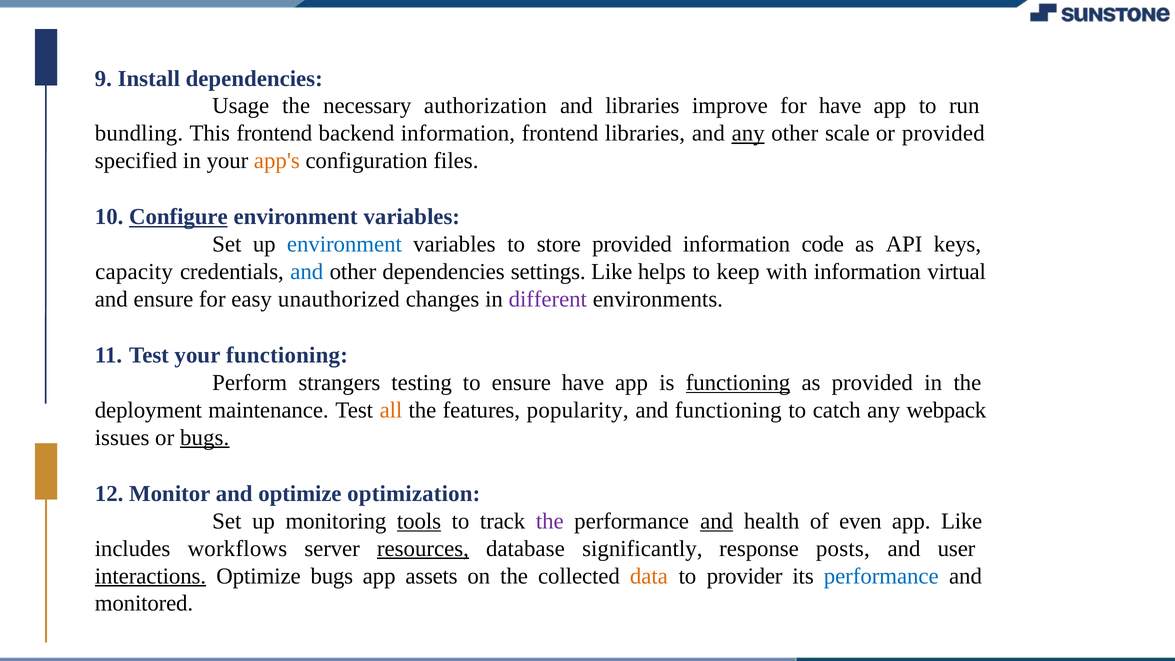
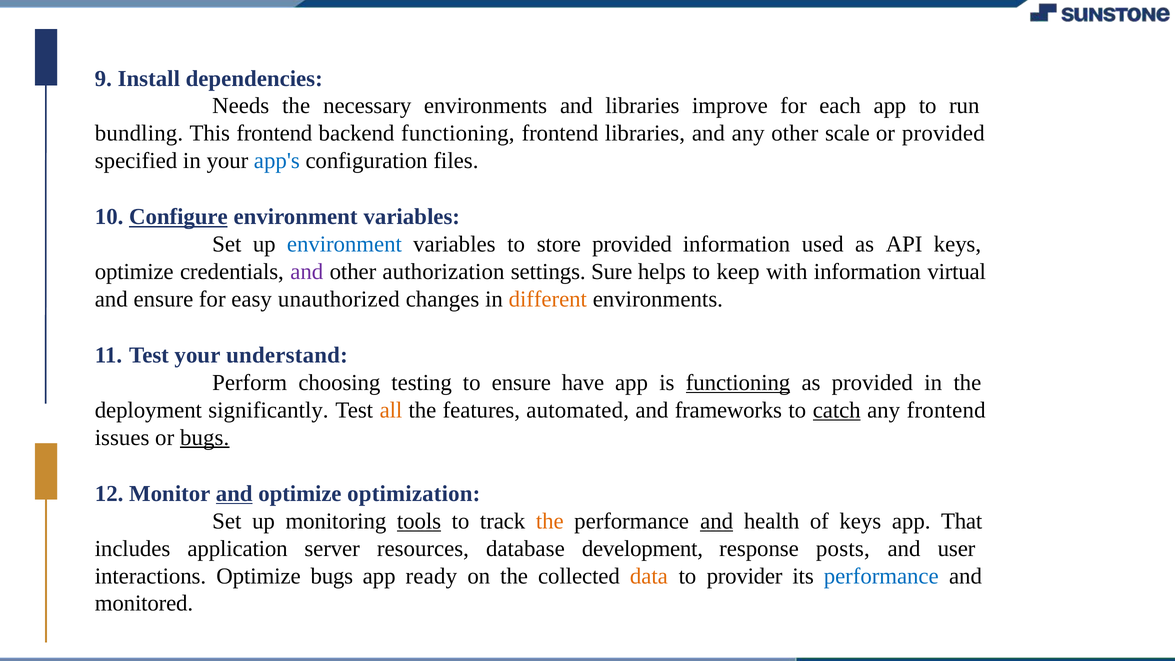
Usage: Usage -> Needs (241, 106)
necessary authorization: authorization -> environments (486, 106)
for have: have -> each (840, 106)
backend information: information -> functioning (458, 133)
any underline: present -> none (748, 133)
app's colour: orange -> blue (277, 161)
code: code -> used (823, 244)
capacity: capacity -> optimize (134, 272)
and colour: blue -> purple (307, 272)
other dependencies: dependencies -> authorization (443, 272)
settings Like: Like -> Sure (612, 272)
different colour: purple -> orange (548, 299)
your functioning: functioning -> understand (287, 355)
strangers: strangers -> choosing (339, 383)
maintenance: maintenance -> significantly (268, 410)
popularity: popularity -> automated (578, 410)
and functioning: functioning -> frameworks (728, 410)
catch underline: none -> present (837, 410)
any webpack: webpack -> frontend (946, 410)
and underline: none -> present (234, 494)
the colour: purple -> orange (550, 521)
of even: even -> keys (860, 521)
app Like: Like -> That (962, 521)
workflows: workflows -> application (238, 549)
resources underline: present -> none (423, 549)
significantly: significantly -> development (642, 549)
interactions underline: present -> none (150, 576)
assets: assets -> ready (431, 576)
